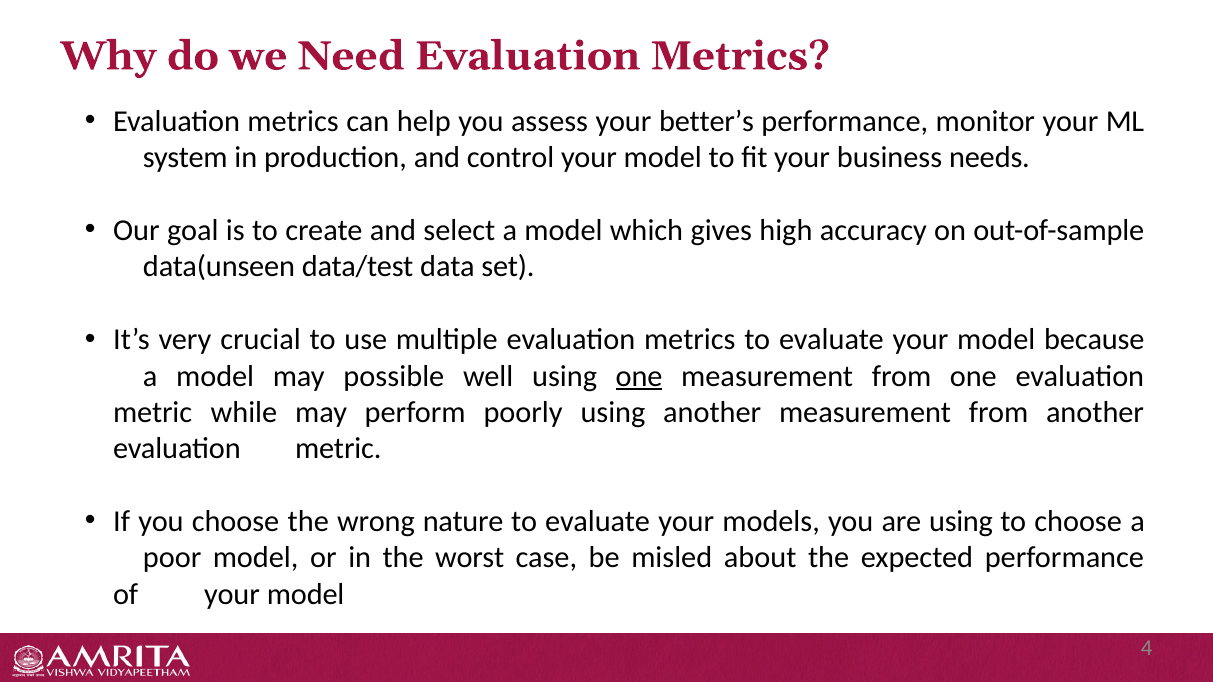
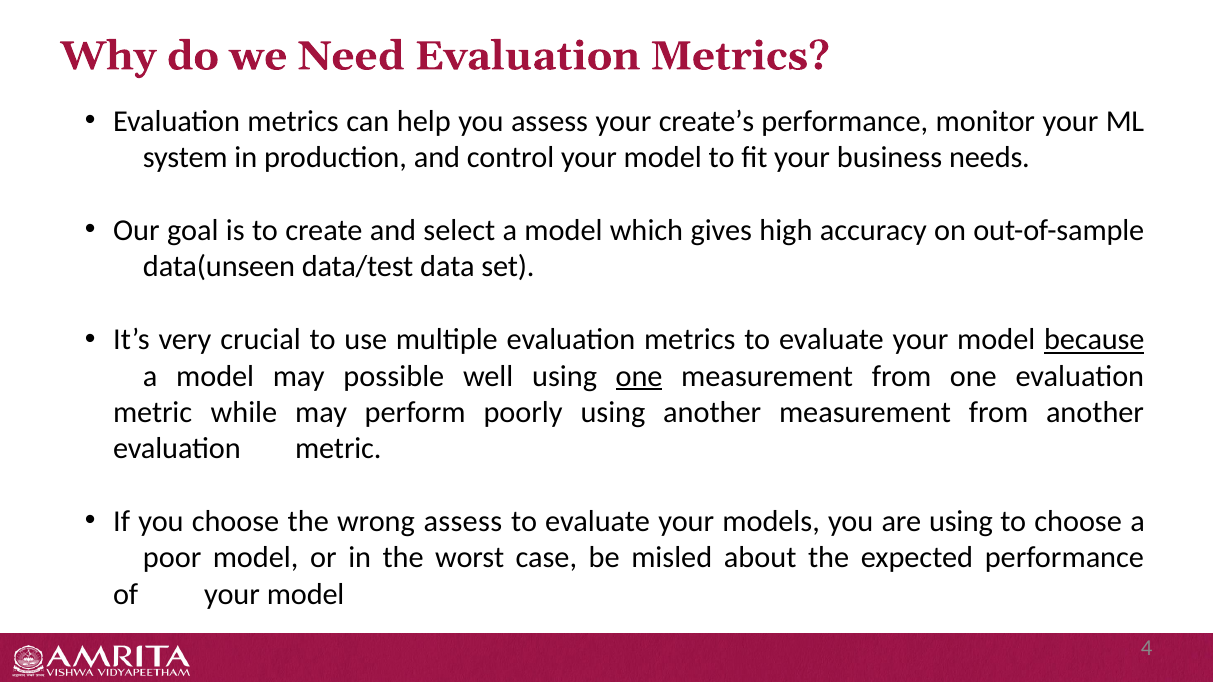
better’s: better’s -> create’s (707, 121)
because underline: none -> present (1094, 340)
wrong nature: nature -> assess (463, 522)
